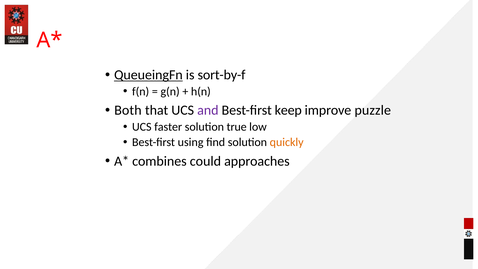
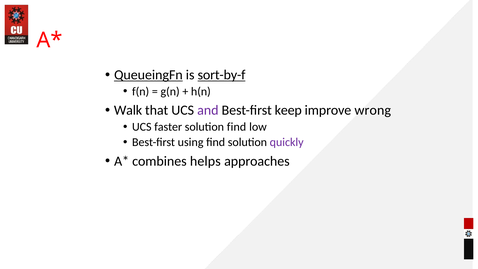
sort-by-f underline: none -> present (222, 75)
Both: Both -> Walk (128, 110)
puzzle: puzzle -> wrong (373, 110)
solution true: true -> find (237, 127)
quickly colour: orange -> purple (287, 142)
could: could -> helps (205, 161)
